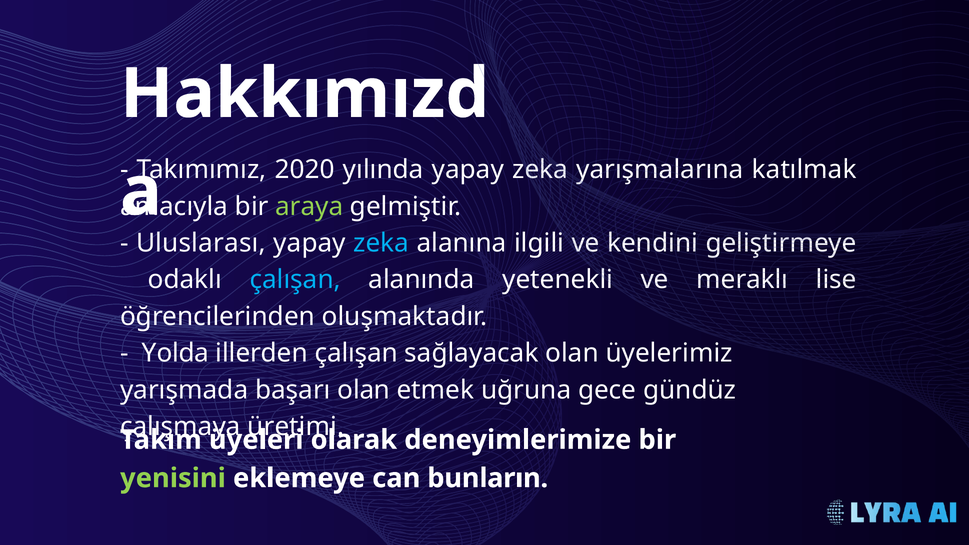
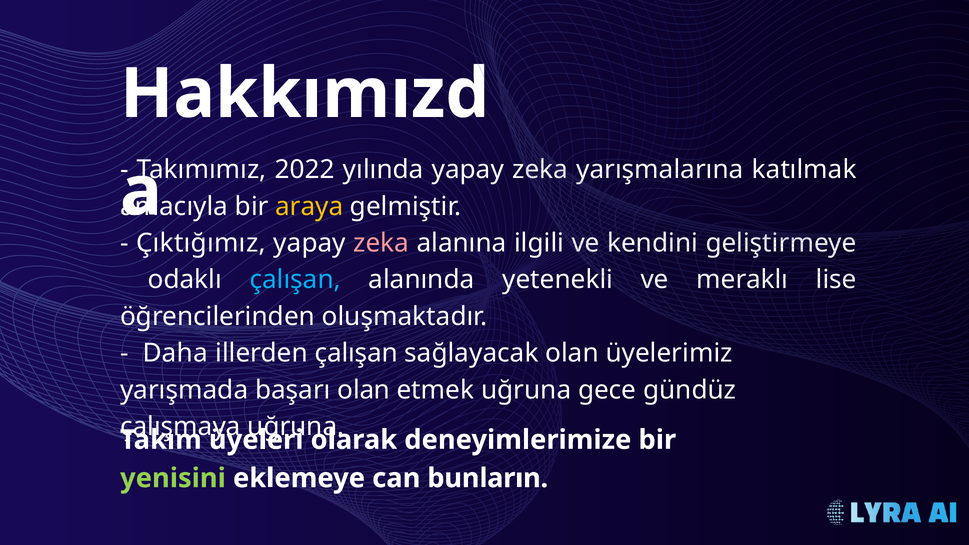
2020: 2020 -> 2022 (305, 170)
araya colour: light green -> yellow (309, 207)
Uluslarası: Uluslarası -> Çıktığımız (201, 243)
zeka colour: light blue -> pink (381, 243)
Yolda: Yolda -> Daha (175, 353)
üretimi: üretimi -> uğruna (296, 427)
